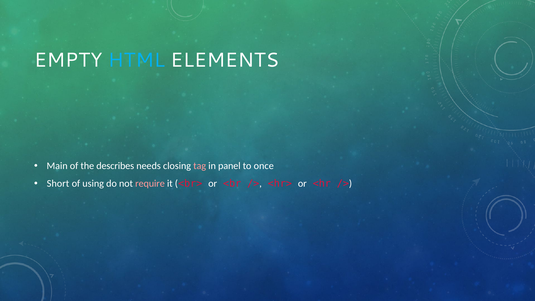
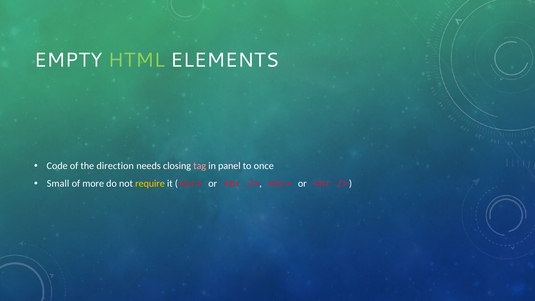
HTML colour: light blue -> light green (136, 60)
Main: Main -> Code (57, 166)
describes: describes -> direction (115, 166)
Short: Short -> Small (58, 184)
using: using -> more (93, 184)
require colour: pink -> yellow (150, 184)
